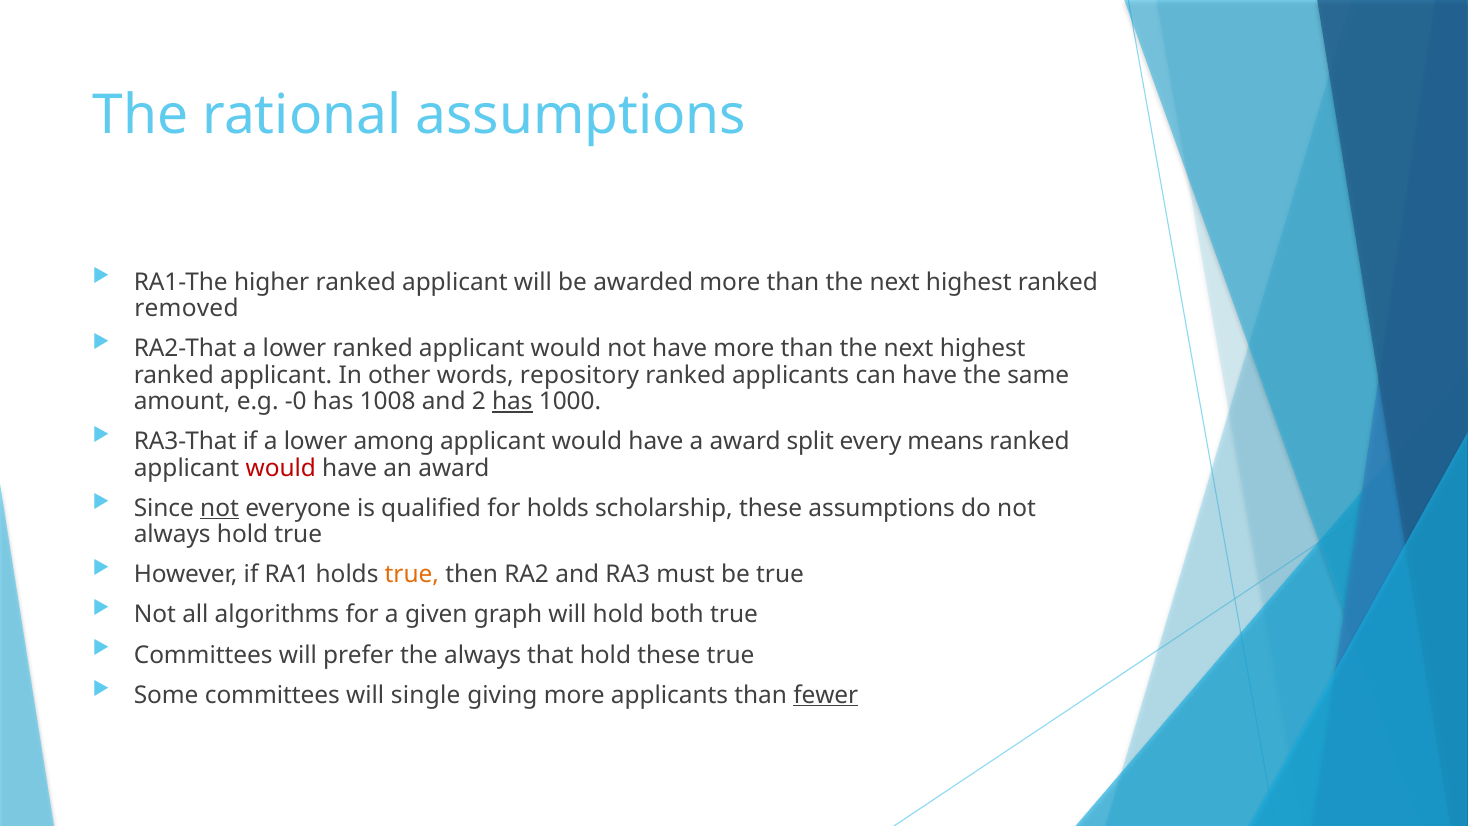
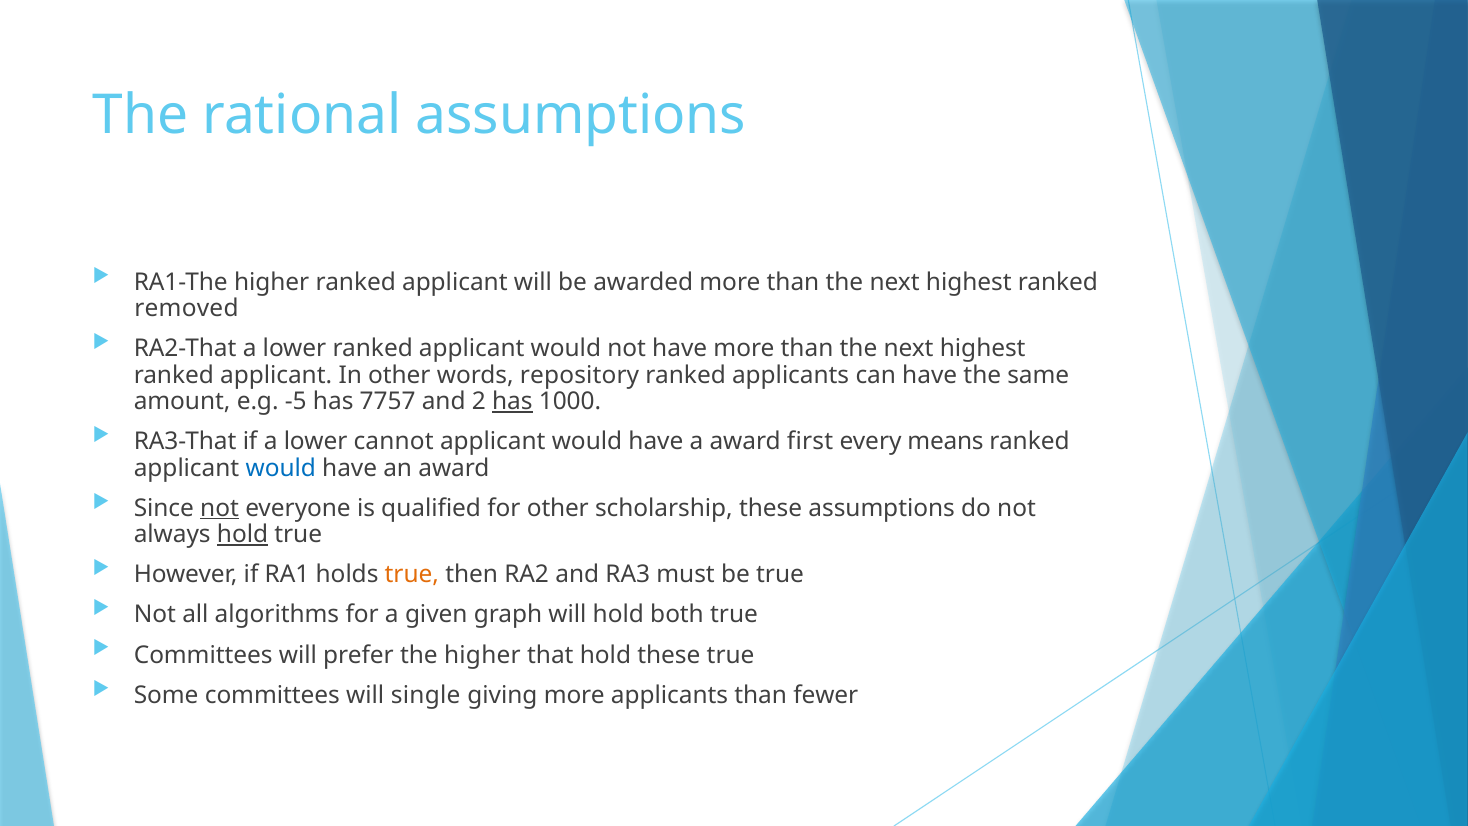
-0: -0 -> -5 (296, 401)
1008: 1008 -> 7757 (388, 401)
among: among -> cannot (394, 442)
split: split -> first (810, 442)
would colour: red -> blue (281, 468)
for holds: holds -> other (558, 508)
hold underline: none -> present (243, 534)
the always: always -> higher (482, 655)
fewer underline: present -> none (826, 695)
